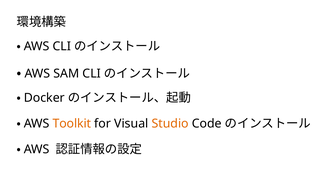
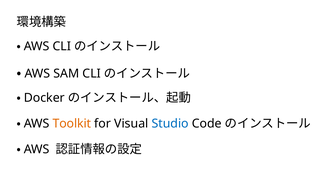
Studio colour: orange -> blue (170, 124)
